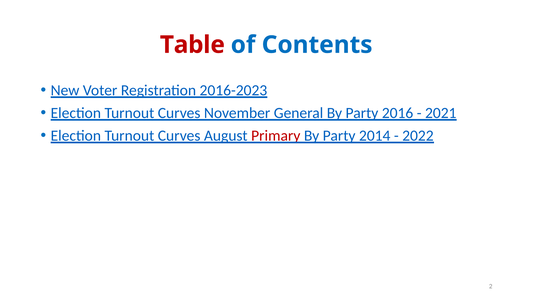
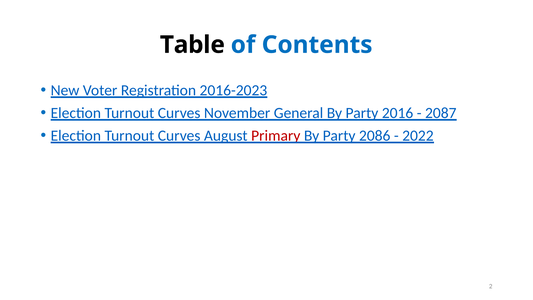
Table colour: red -> black (192, 45)
2021: 2021 -> 2087 (441, 113)
2014: 2014 -> 2086 (375, 136)
